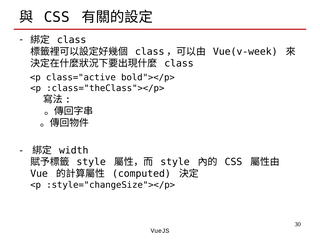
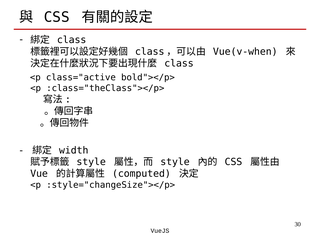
Vue(v-week: Vue(v-week -> Vue(v-when (245, 52)
